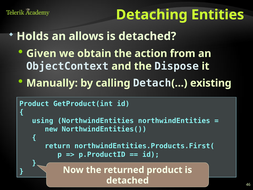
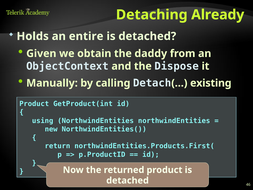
Entities: Entities -> Already (218, 15)
allows: allows -> entire (86, 36)
action: action -> daddy (151, 53)
